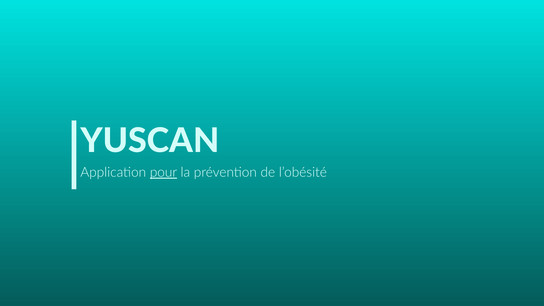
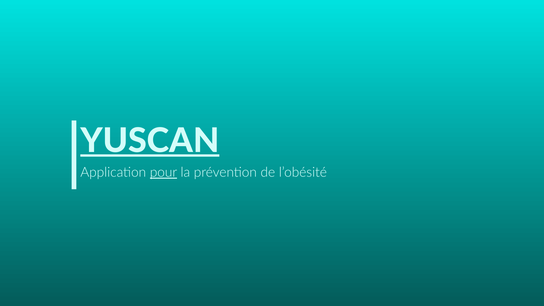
YUSCAN underline: none -> present (150, 141)
